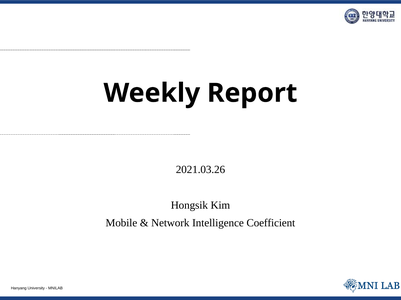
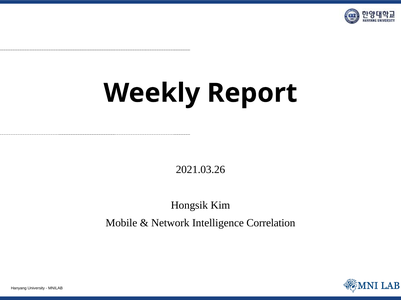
Coefficient: Coefficient -> Correlation (271, 223)
